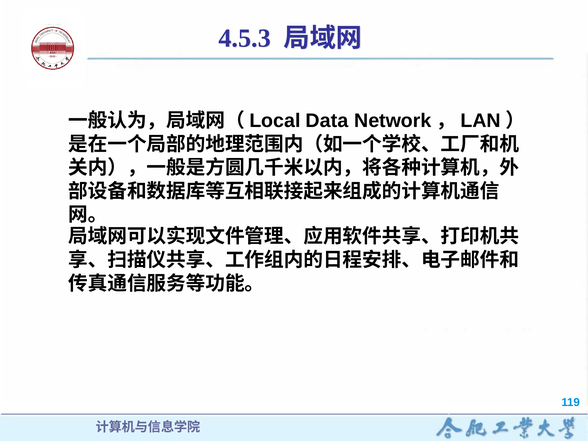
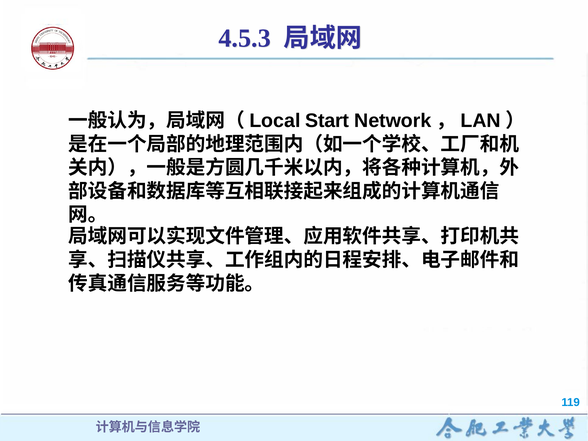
Data: Data -> Start (327, 121)
